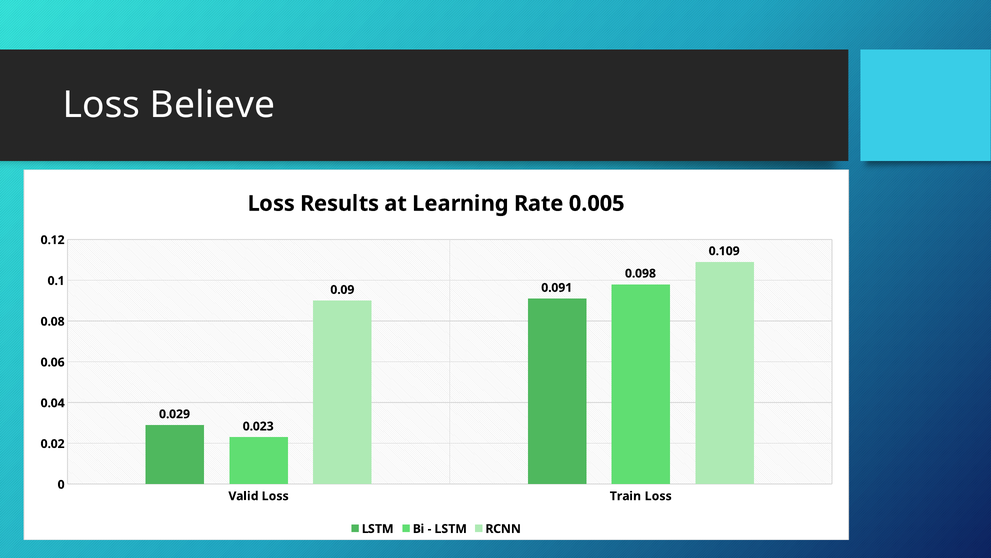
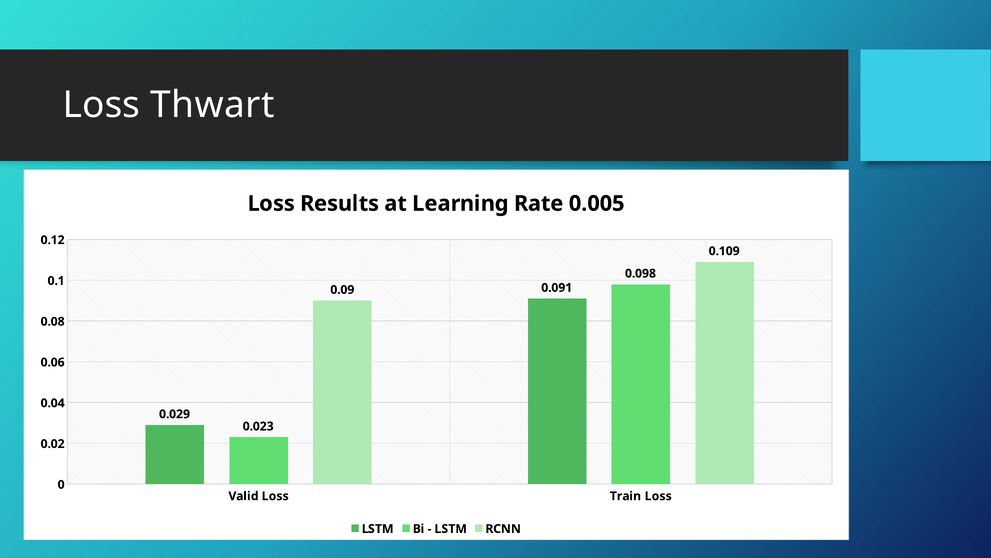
Believe: Believe -> Thwart (212, 105)
